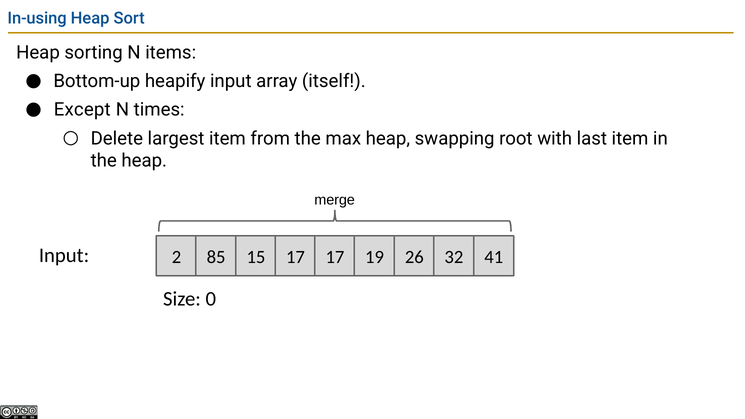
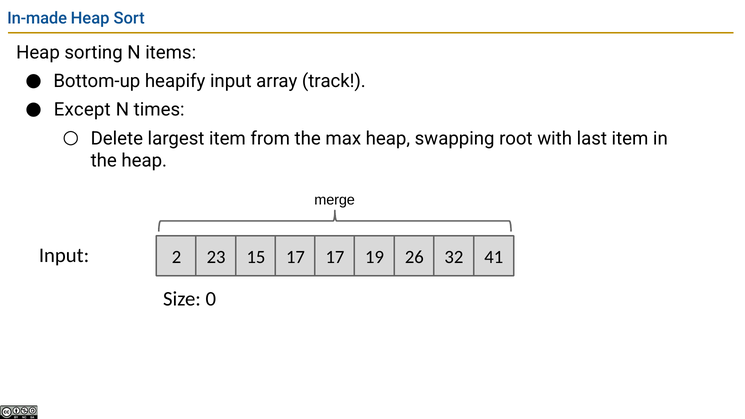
In-using: In-using -> In-made (37, 19)
itself: itself -> track (334, 81)
85: 85 -> 23 (216, 257)
